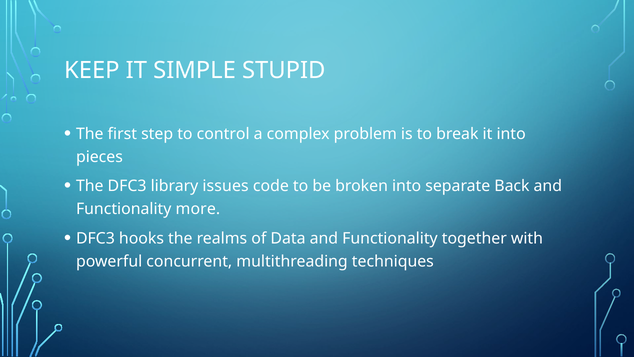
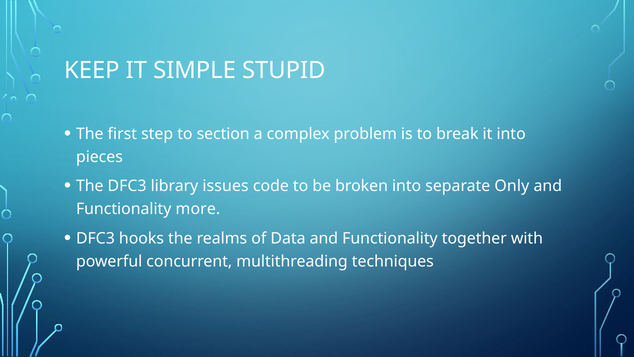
control: control -> section (223, 134)
Back: Back -> Only (512, 186)
